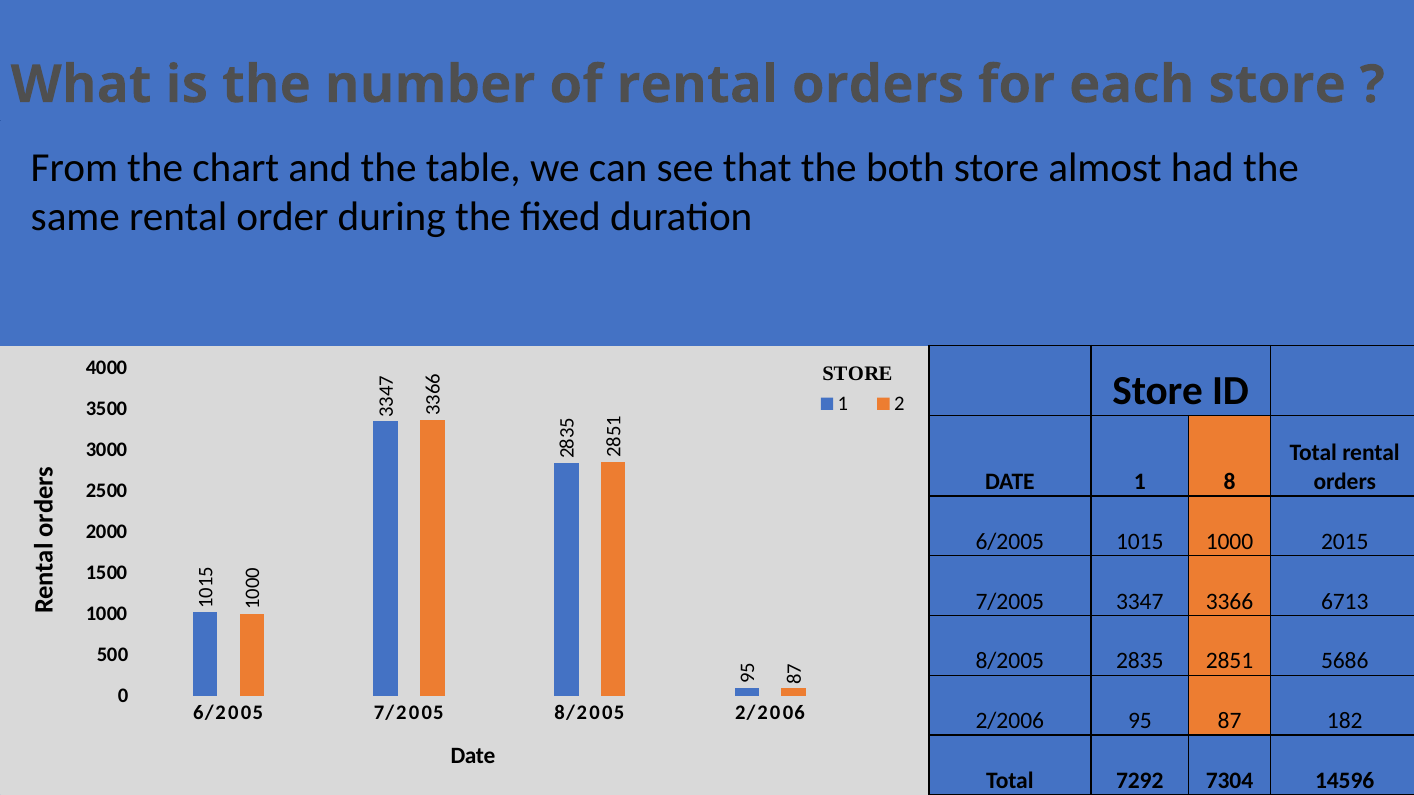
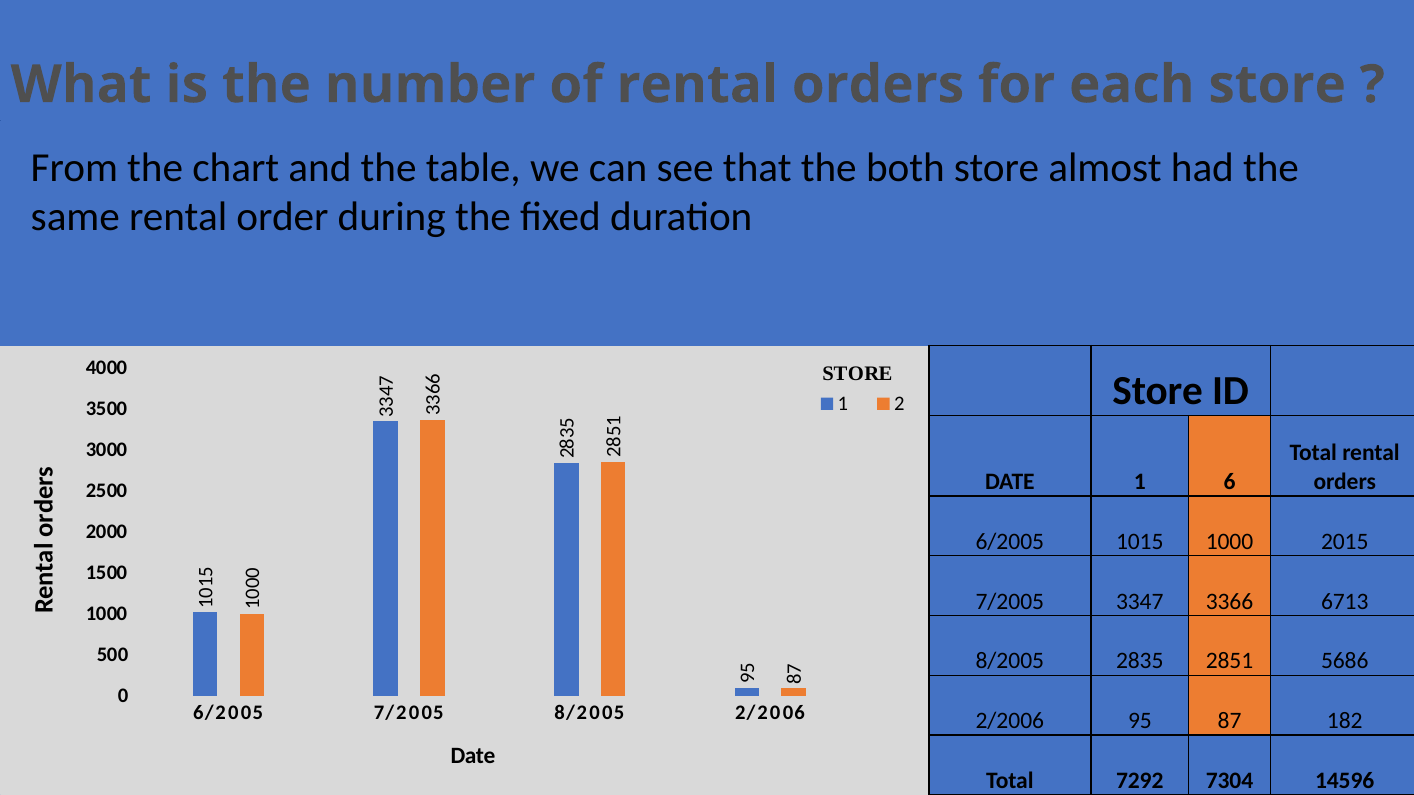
DATE 1 8: 8 -> 6 (1230, 482)
